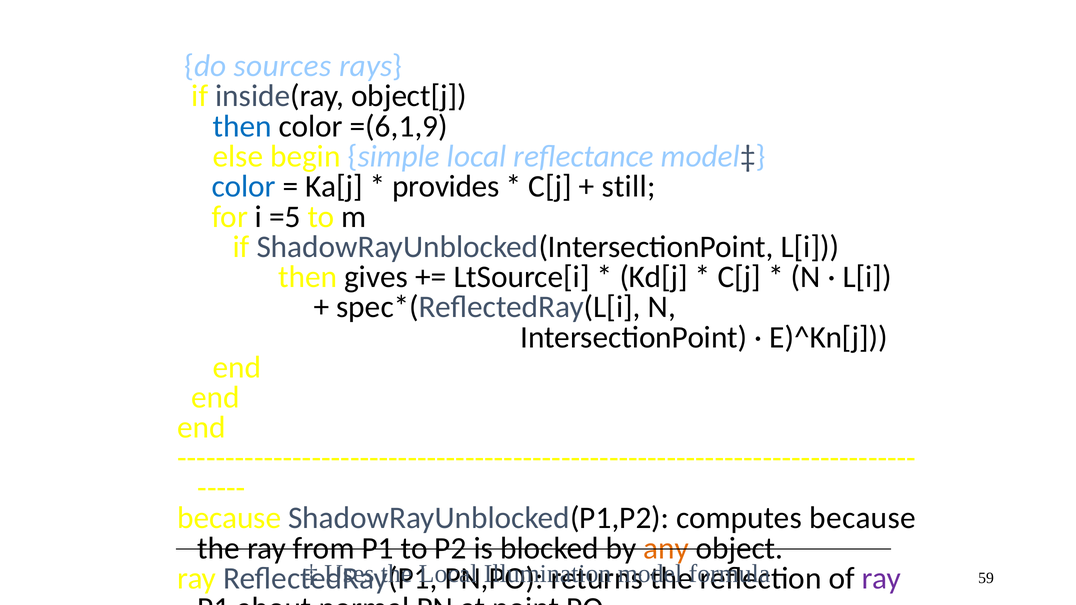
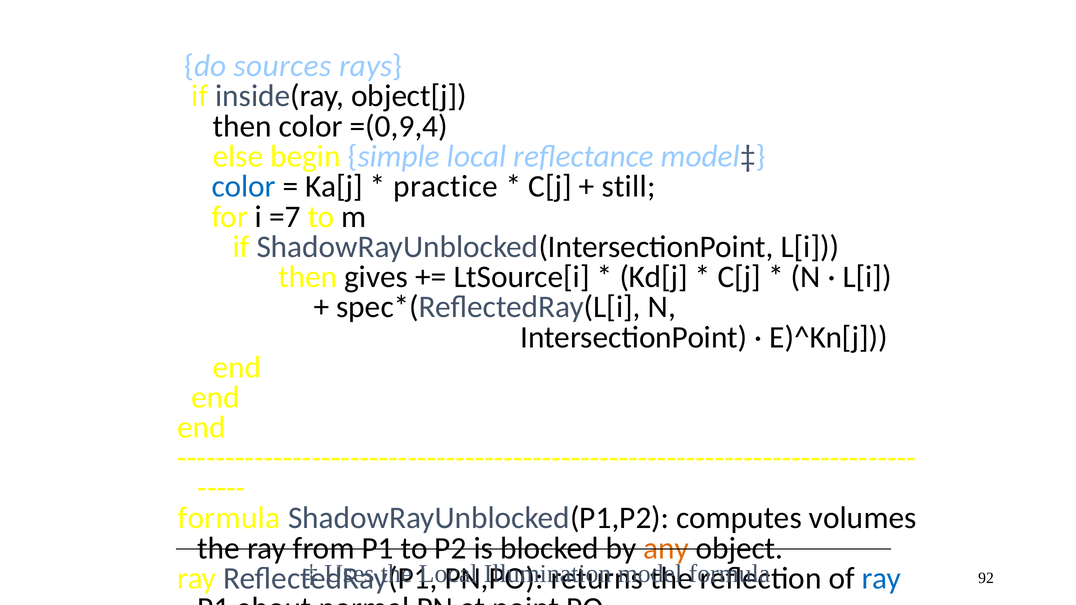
then colour: blue -> black (242, 126)
=(6,1,9: =(6,1,9 -> =(0,9,4 (399, 126)
provides: provides -> practice (445, 187)
=5: =5 -> =7 (285, 217)
because: because -> formula (229, 518)
computes because: because -> volumes (863, 518)
59: 59 -> 92 (986, 578)
ray colour: purple -> blue (881, 579)
